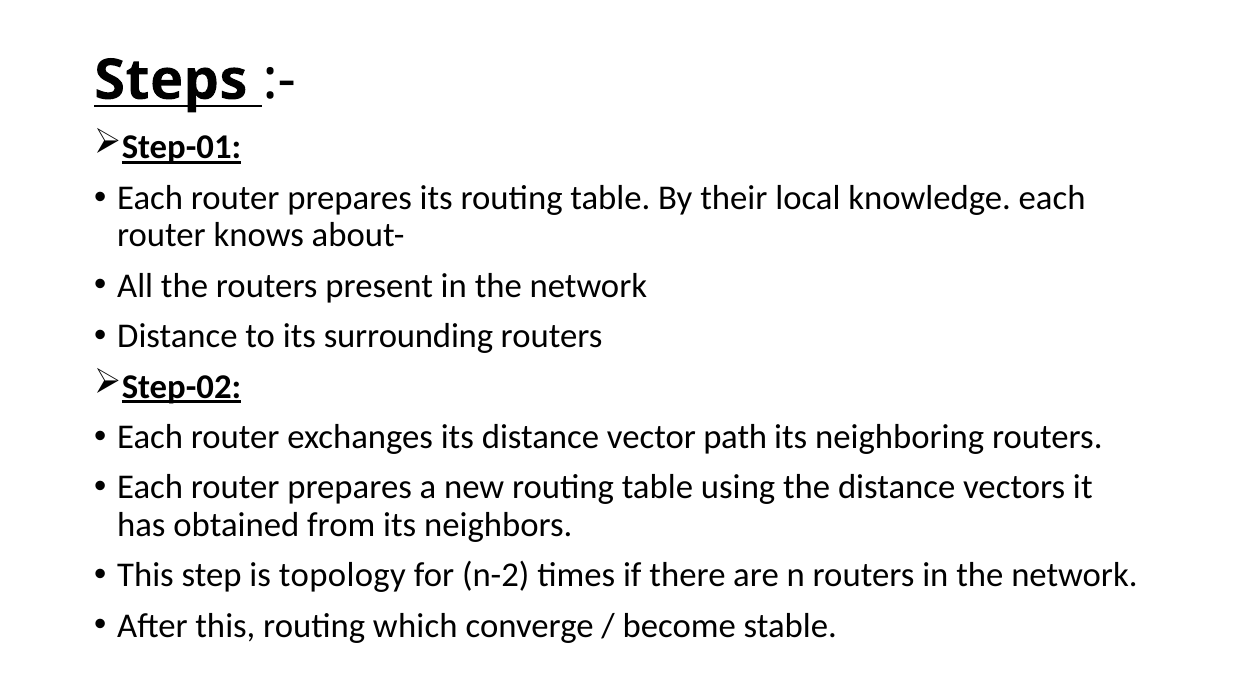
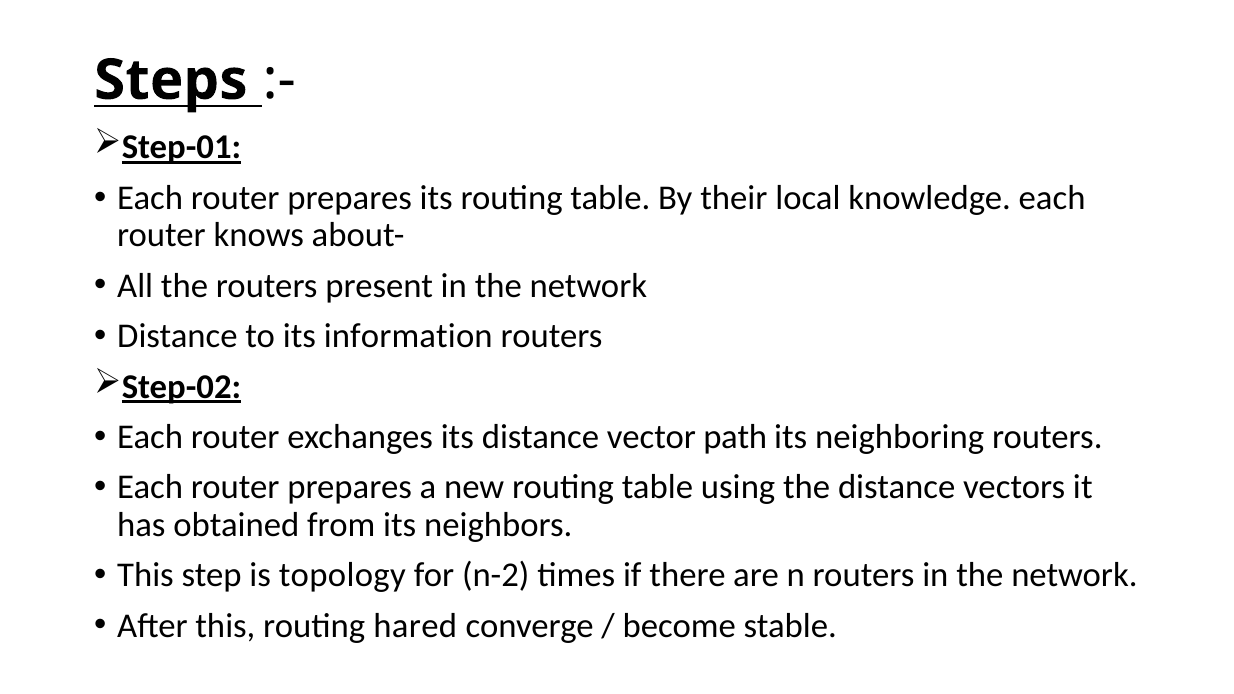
surrounding: surrounding -> information (408, 336)
which: which -> hared (415, 626)
